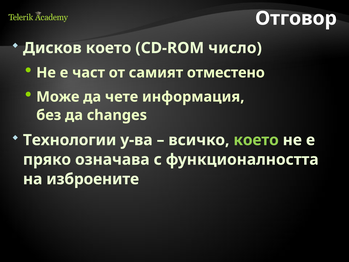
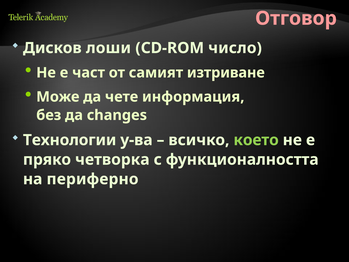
Отговор colour: white -> pink (296, 18)
Дисков което: което -> лоши (108, 48)
отместено: отместено -> изтриване (226, 73)
означава: означава -> четворка (112, 159)
изброените: изброените -> периферно (93, 179)
